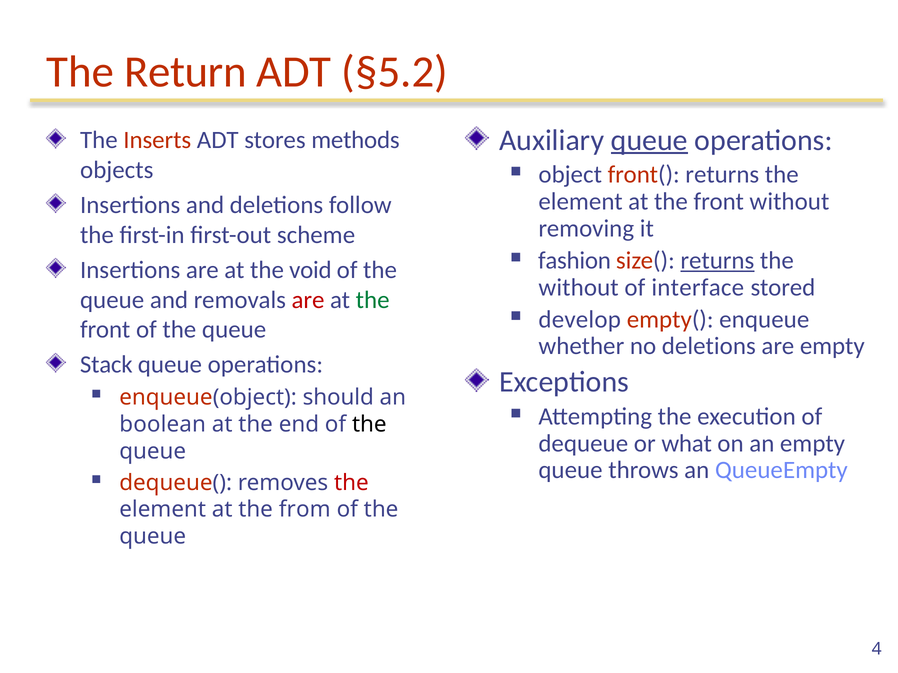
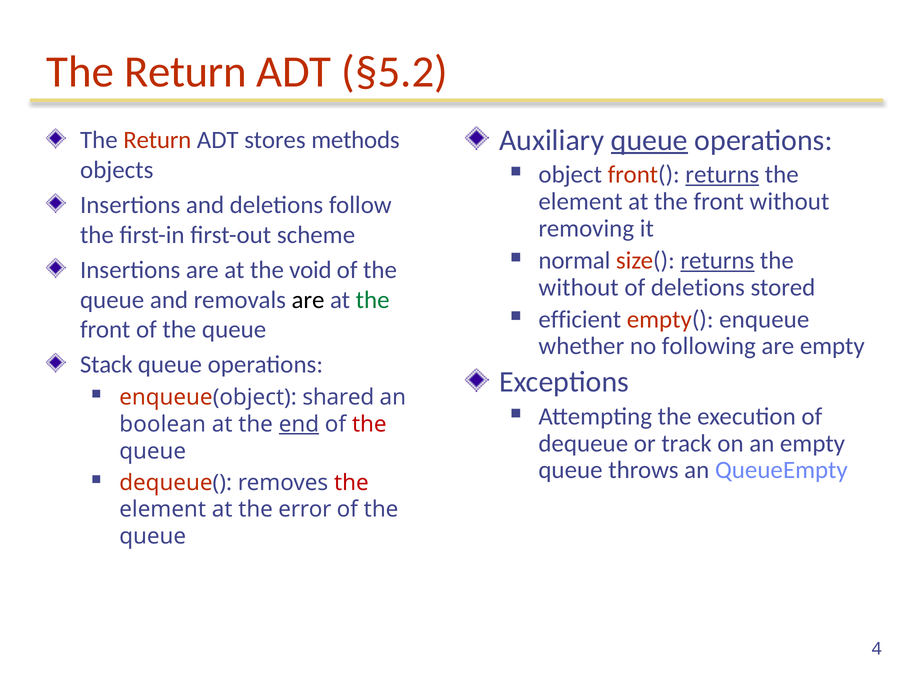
Inserts: Inserts -> Return (157, 140)
returns underline: none -> present (722, 175)
fashion: fashion -> normal (574, 261)
of interface: interface -> deletions (698, 288)
are colour: red -> black (308, 300)
develop: develop -> efficient (580, 320)
no deletions: deletions -> following (709, 346)
should: should -> shared (338, 398)
end underline: none -> present (299, 425)
the colour: black -> red (369, 425)
what: what -> track (687, 444)
from: from -> error (305, 510)
